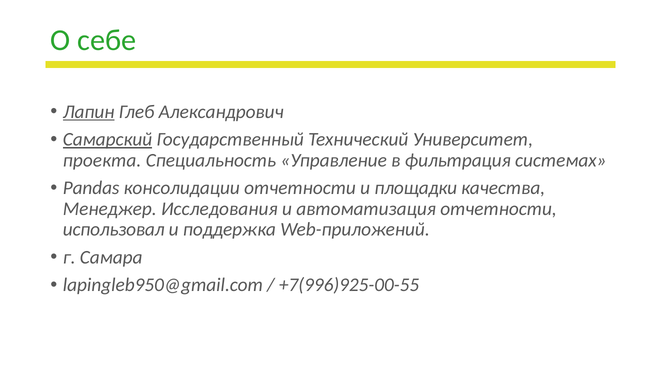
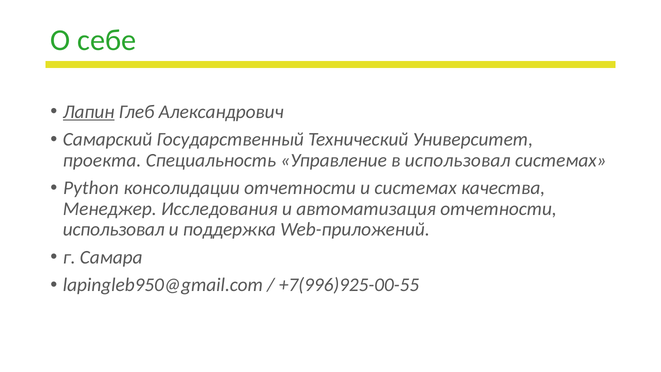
Самарский underline: present -> none (108, 139)
в фильтрация: фильтрация -> использовал (458, 160)
Pandas: Pandas -> Python (91, 188)
и площадки: площадки -> системах (416, 188)
